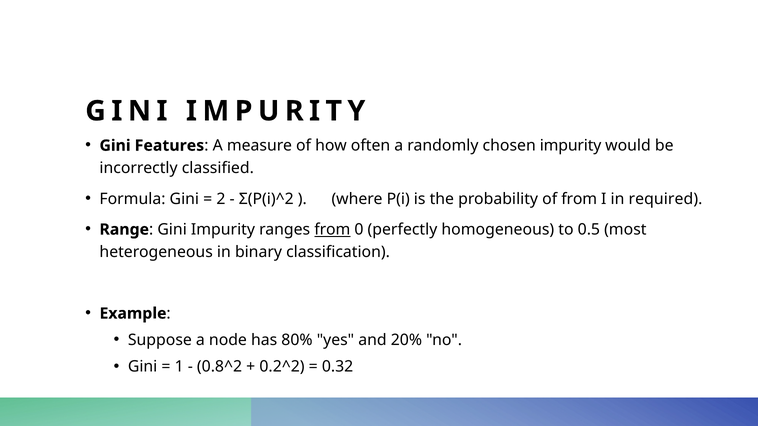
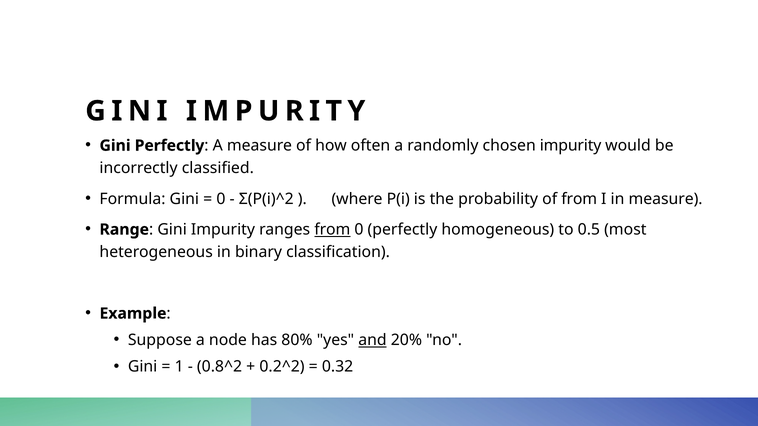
Gini Features: Features -> Perfectly (170, 146)
2: 2 -> 0 (221, 199)
in required: required -> measure (666, 199)
and underline: none -> present (373, 340)
